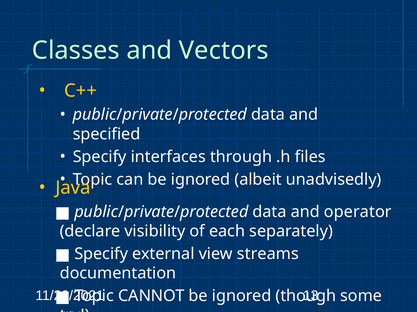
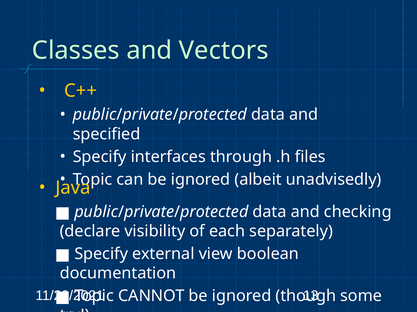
operator: operator -> checking (358, 212)
streams: streams -> boolean (268, 254)
